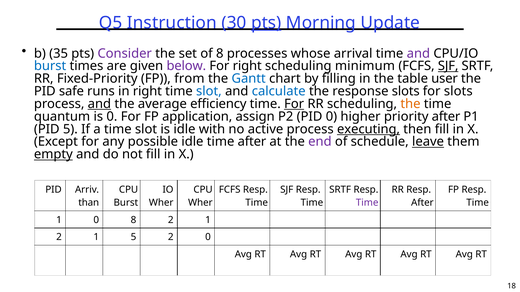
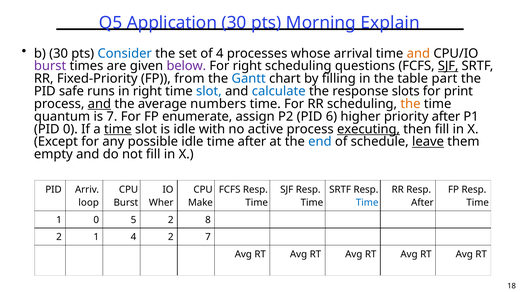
Instruction: Instruction -> Application (172, 23)
pts underline: present -> none (266, 23)
Update: Update -> Explain (390, 23)
b 35: 35 -> 30 (59, 53)
Consider colour: purple -> blue (125, 53)
of 8: 8 -> 4 (220, 53)
and colour: purple -> orange (418, 53)
burst colour: blue -> purple (50, 66)
minimum: minimum -> questions (365, 66)
user: user -> part (444, 79)
for slots: slots -> print (458, 91)
efficiency: efficiency -> numbers (218, 104)
For underline: present -> none (294, 104)
is 0: 0 -> 7 (112, 117)
application: application -> enumerate (197, 117)
PID 0: 0 -> 6 (331, 117)
PID 5: 5 -> 0 (70, 129)
time underline: none -> present (118, 129)
end colour: purple -> blue (320, 142)
empty underline: present -> none (53, 155)
than: than -> loop (89, 203)
Wher: Wher -> Make (200, 203)
Time colour: purple -> blue (367, 203)
0 8: 8 -> 5 (133, 220)
1: 1 -> 8 (208, 220)
1 5: 5 -> 4 (133, 237)
2 0: 0 -> 7 (208, 237)
